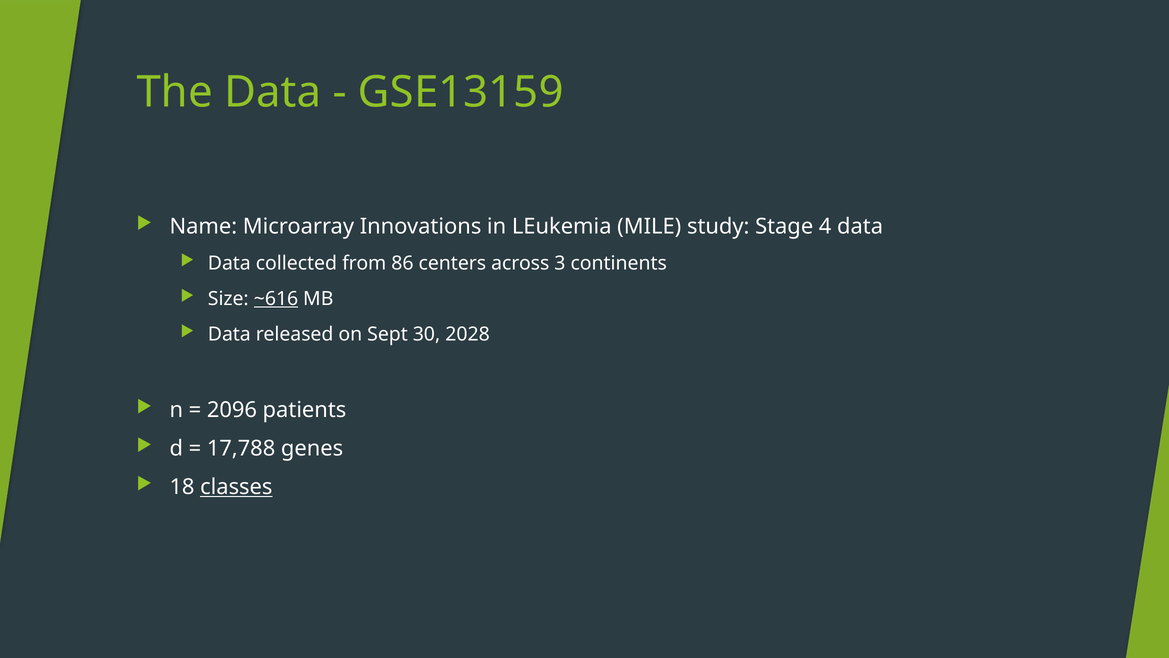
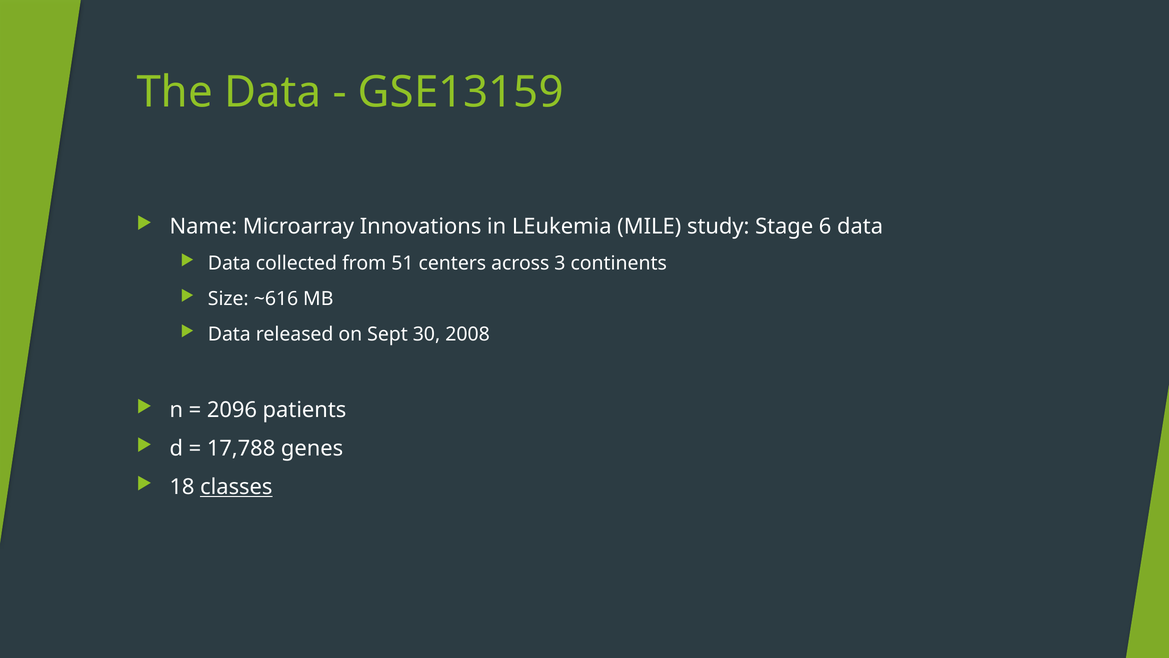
4: 4 -> 6 (825, 226)
86: 86 -> 51 (402, 263)
~616 underline: present -> none (276, 299)
2028: 2028 -> 2008 (468, 334)
